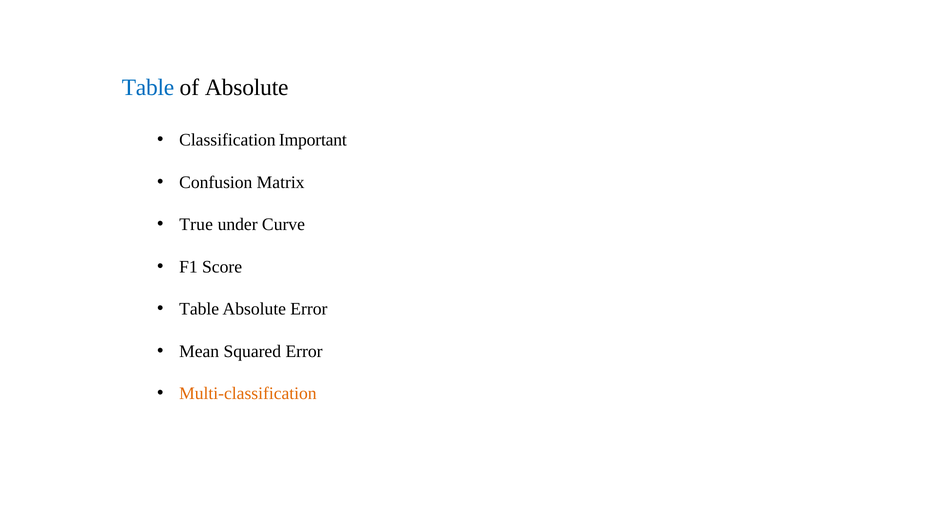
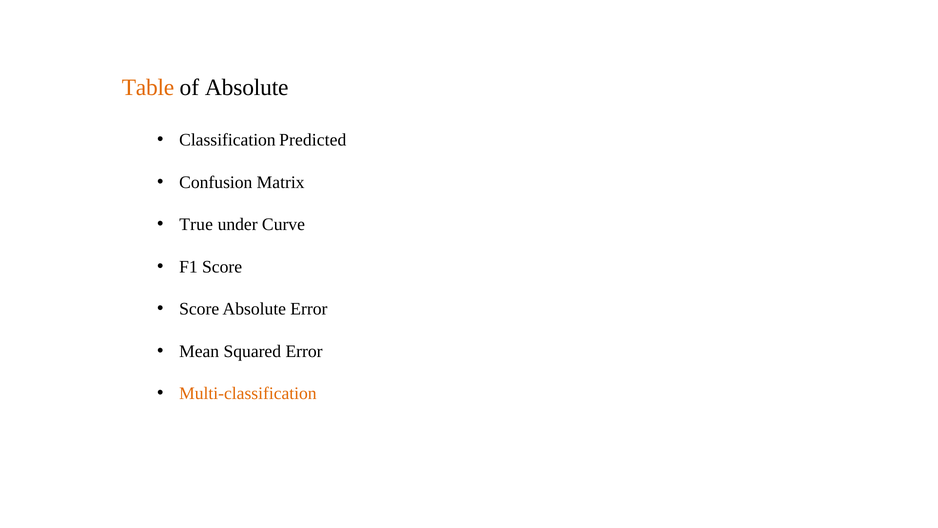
Table colour: blue -> orange (148, 88)
Important: Important -> Predicted (313, 140)
Table: Table -> Score (199, 309)
